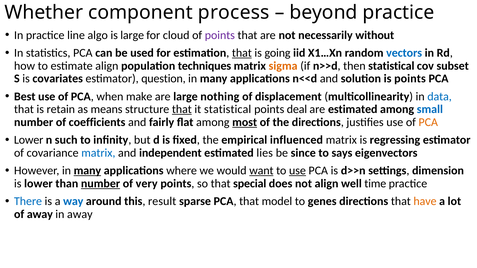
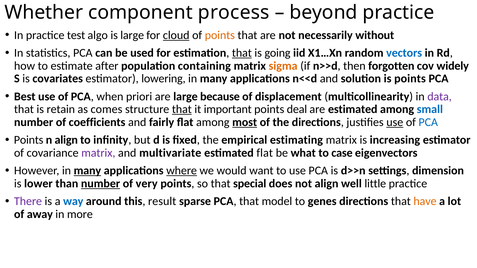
line: line -> test (76, 35)
cloud underline: none -> present (176, 35)
points colour: purple -> orange (220, 35)
estimate align: align -> after (107, 66)
techniques: techniques -> containing (204, 66)
then statistical: statistical -> forgotten (391, 66)
subset: subset -> widely (453, 66)
question: question -> lowering (163, 79)
make: make -> priori (139, 97)
nothing: nothing -> because (220, 97)
data colour: blue -> purple (440, 97)
means: means -> comes (106, 109)
it statistical: statistical -> important (228, 109)
use underline: none -> present (395, 122)
PCA colour: orange -> blue (428, 122)
Lower: Lower -> Points (29, 140)
n such: such -> align (66, 140)
influenced: influenced -> estimating (296, 140)
regressing: regressing -> increasing (395, 140)
matrix colour: blue -> purple (98, 153)
independent: independent -> multivariate (170, 153)
estimated lies: lies -> flat (265, 153)
since: since -> what (303, 153)
says: says -> case (342, 153)
where underline: none -> present (182, 171)
want underline: present -> none (261, 171)
use underline: present -> none (297, 171)
time: time -> little (375, 184)
There colour: blue -> purple (28, 202)
in away: away -> more (80, 214)
